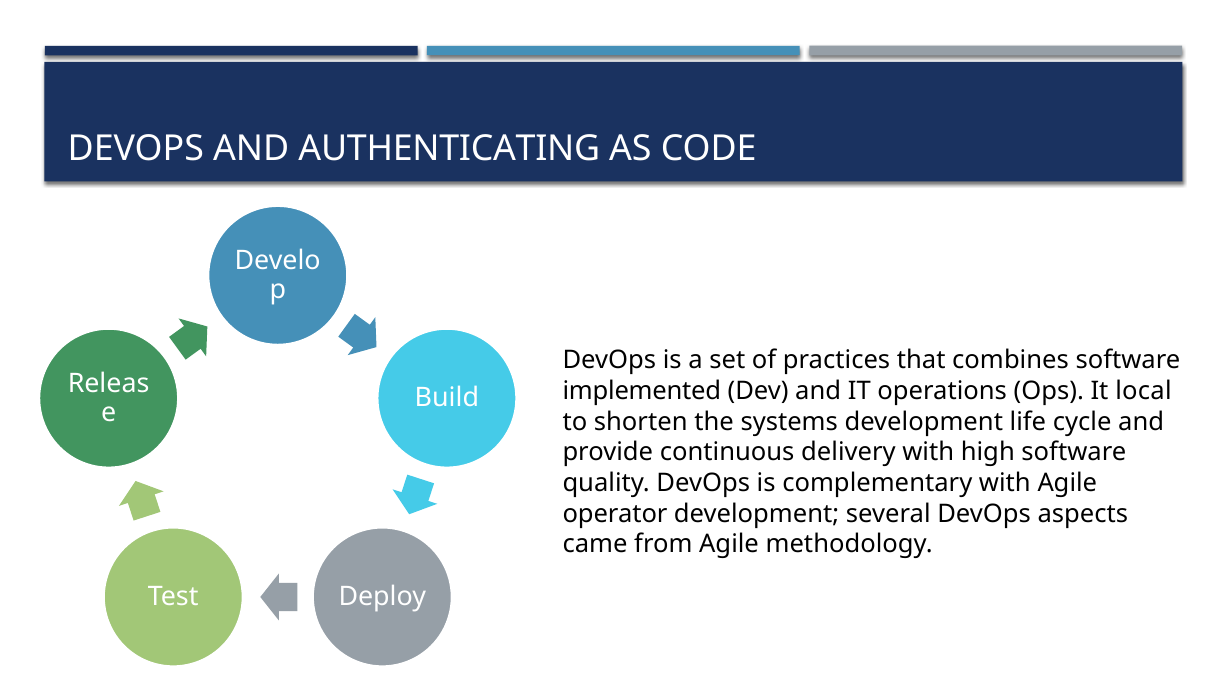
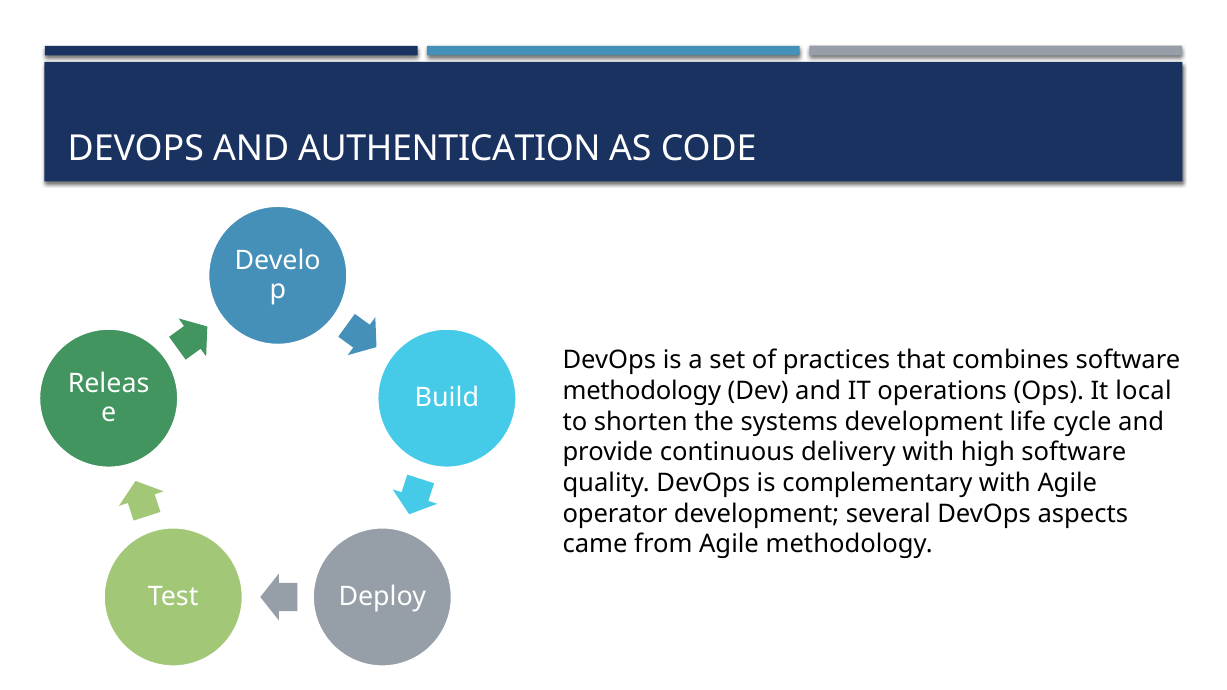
AUTHENTICATING: AUTHENTICATING -> AUTHENTICATION (449, 149)
implemented: implemented -> methodology (642, 391)
